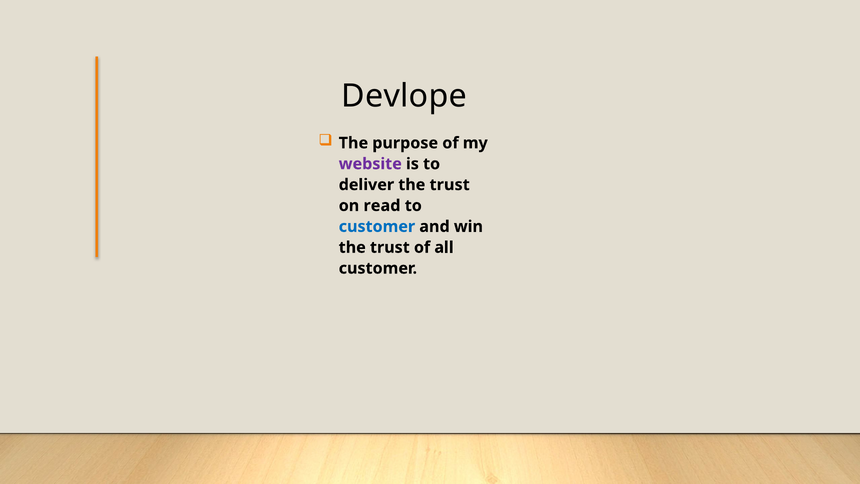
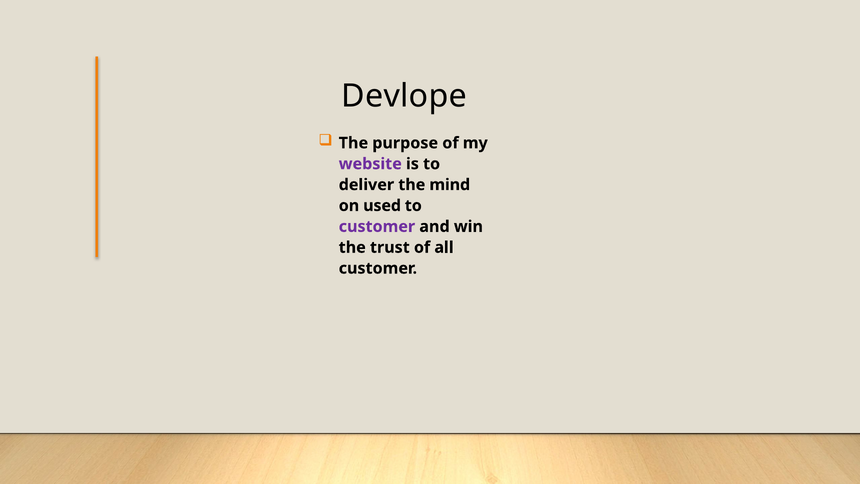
deliver the trust: trust -> mind (450, 185)
read: read -> used (382, 206)
customer colour: blue -> purple (377, 226)
